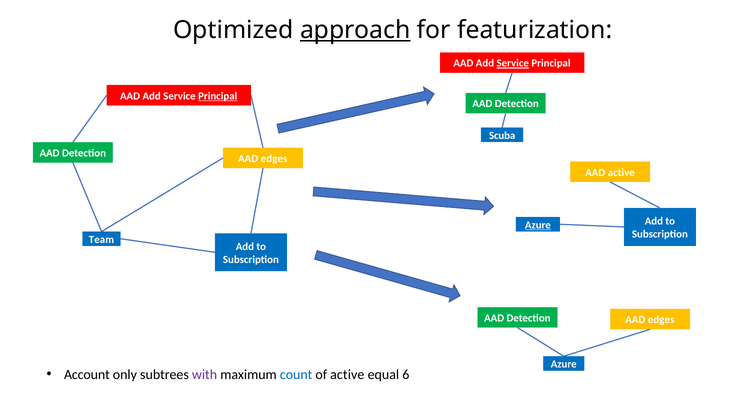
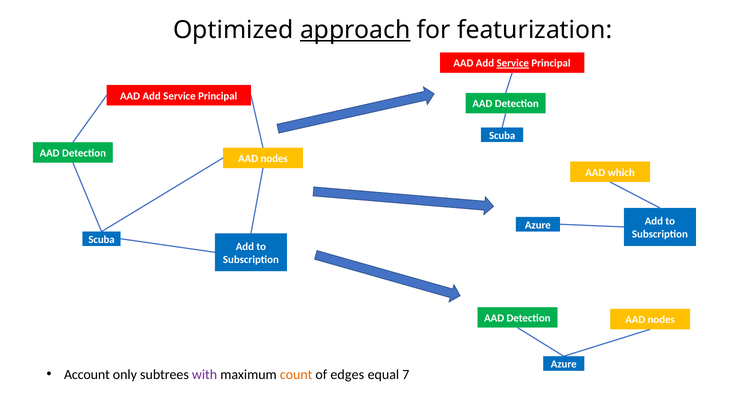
Principal underline: present -> none (218, 96)
edges: edges -> nodes (274, 158)
AAD active: active -> which (621, 172)
Azure underline: present -> none (538, 225)
Team: Team -> Scuba (102, 239)
Detection AAD edges: edges -> nodes (661, 319)
count colour: blue -> orange (296, 374)
of active: active -> edges (347, 374)
6: 6 -> 7 (406, 374)
